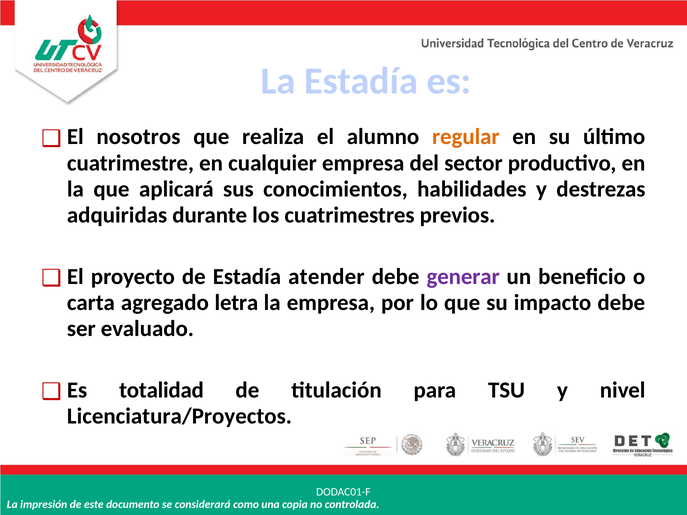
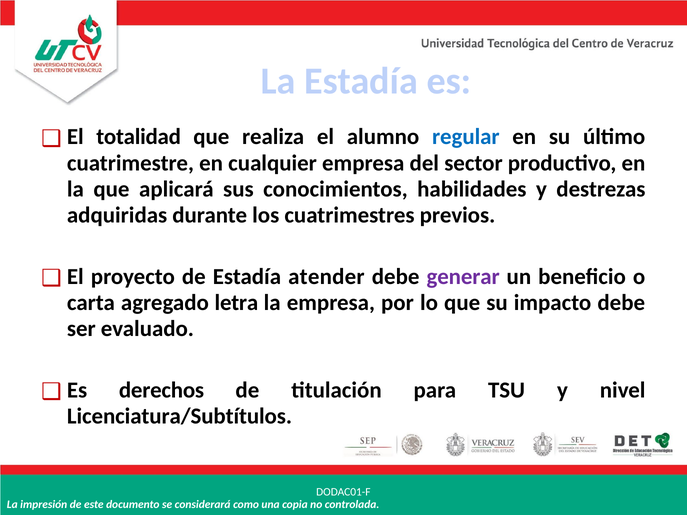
nosotros: nosotros -> totalidad (139, 137)
regular colour: orange -> blue (466, 137)
totalidad: totalidad -> derechos (162, 390)
Licenciatura/Proyectos: Licenciatura/Proyectos -> Licenciatura/Subtítulos (179, 416)
